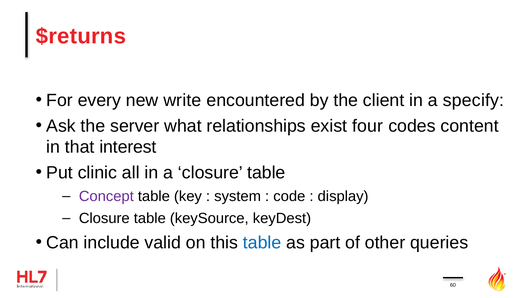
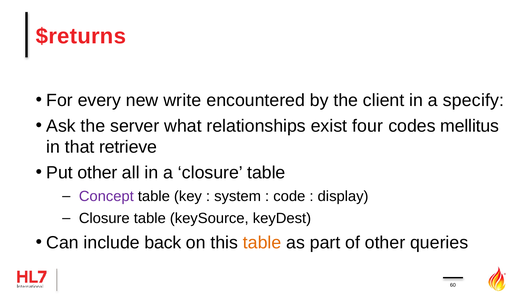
content: content -> mellitus (470, 126)
interest: interest -> retrieve (128, 147)
Put clinic: clinic -> other (97, 173)
valid: valid -> back (163, 243)
table colour: blue -> orange (262, 243)
